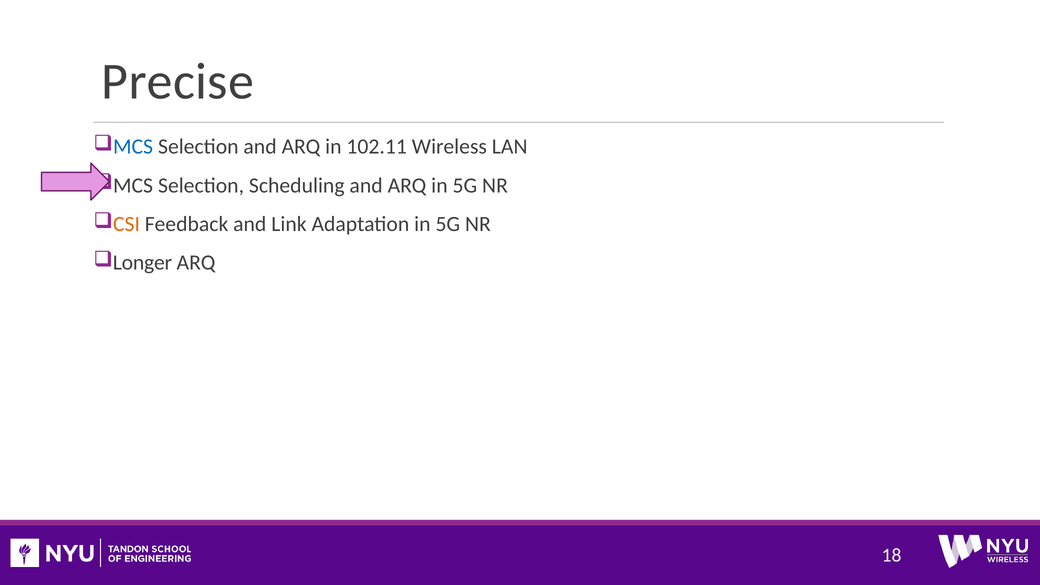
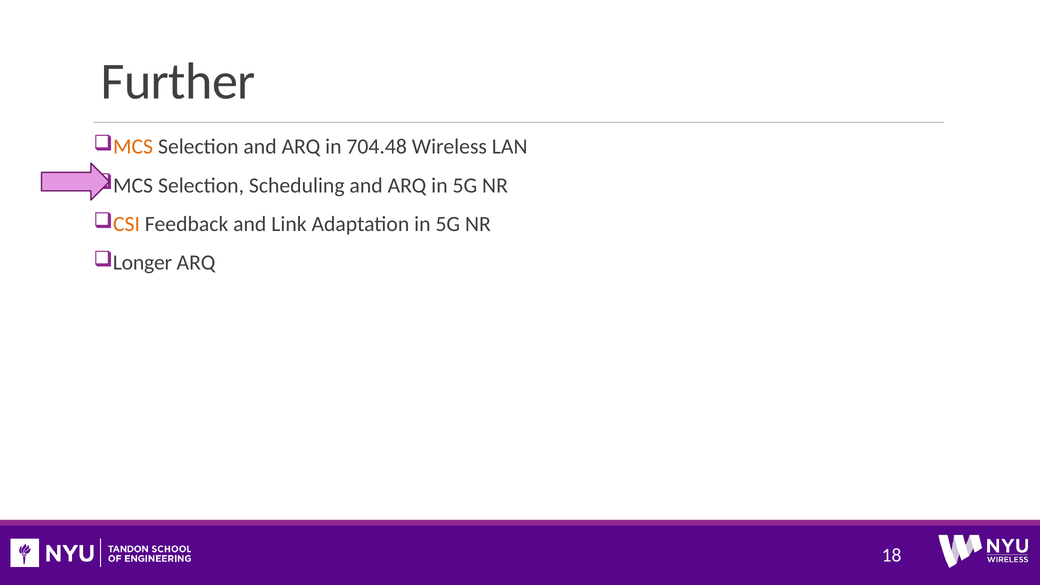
Precise: Precise -> Further (178, 81)
MCS colour: blue -> orange (133, 147)
102.11: 102.11 -> 704.48 (377, 147)
